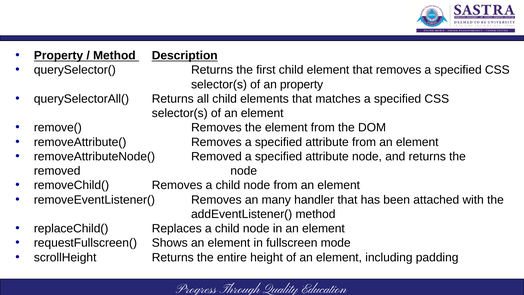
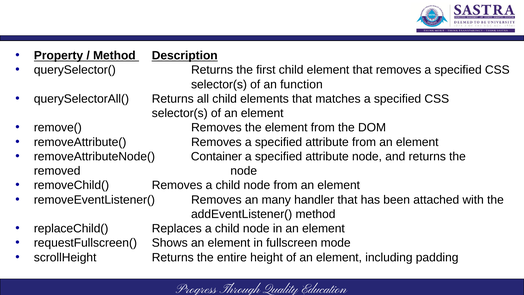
an property: property -> function (301, 84)
removeAttributeNode( Removed: Removed -> Container (216, 156)
